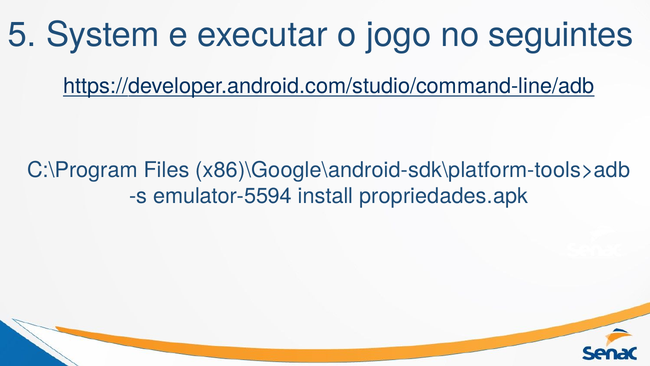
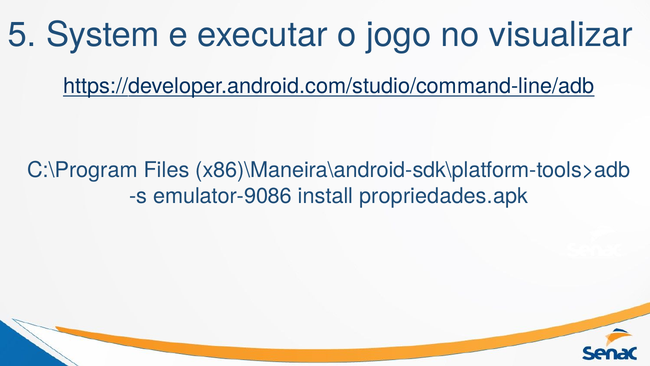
seguintes: seguintes -> visualizar (561, 35)
x86)\Google\android-sdk\platform-tools>adb: x86)\Google\android-sdk\platform-tools>adb -> x86)\Maneira\android-sdk\platform-tools>adb (413, 170)
emulator-5594: emulator-5594 -> emulator-9086 (223, 196)
